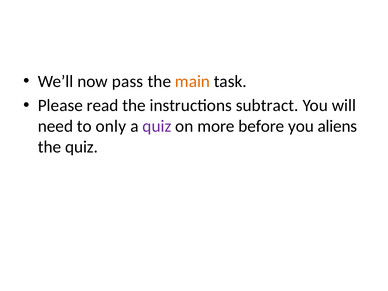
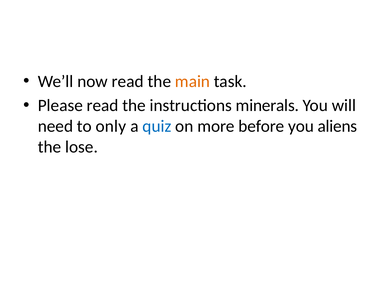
now pass: pass -> read (128, 81)
subtract: subtract -> minerals (267, 106)
quiz colour: purple -> blue (157, 126)
the quiz: quiz -> lose (81, 147)
